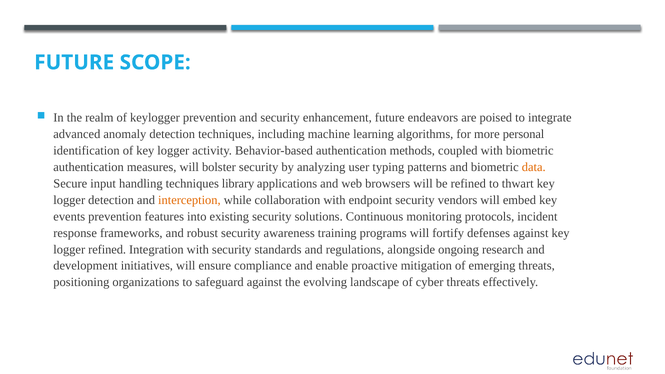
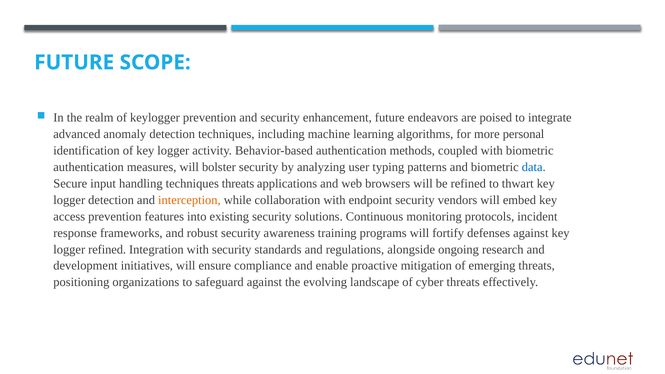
data colour: orange -> blue (534, 167)
techniques library: library -> threats (238, 184)
events: events -> access (69, 217)
